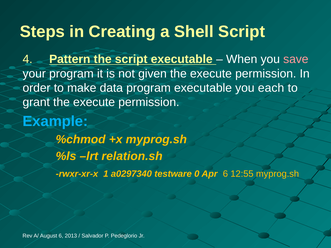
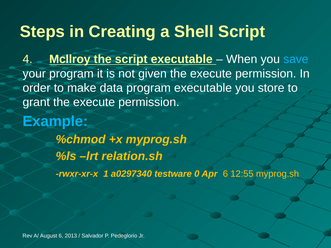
Pattern: Pattern -> Mcllroy (70, 59)
save colour: pink -> light blue (296, 59)
each: each -> store (271, 88)
